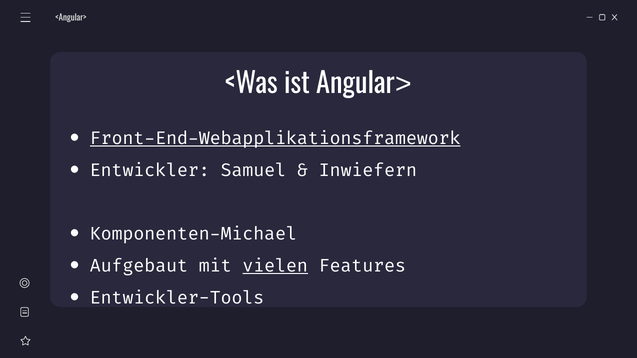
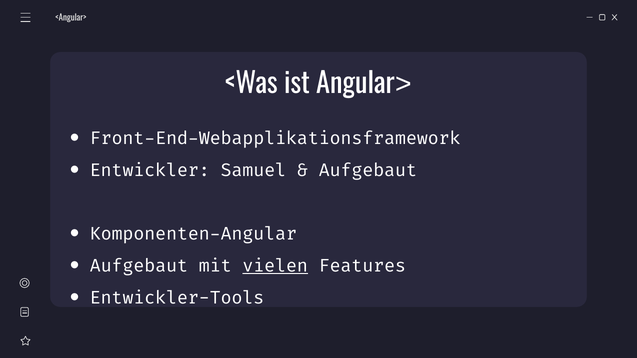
Front-End-Webapplikationsframework underline: present -> none (275, 139)
Inwiefern: Inwiefern -> Aufgebaut (368, 171)
Komponenten-Michael: Komponenten-Michael -> Komponenten-Angular (193, 234)
